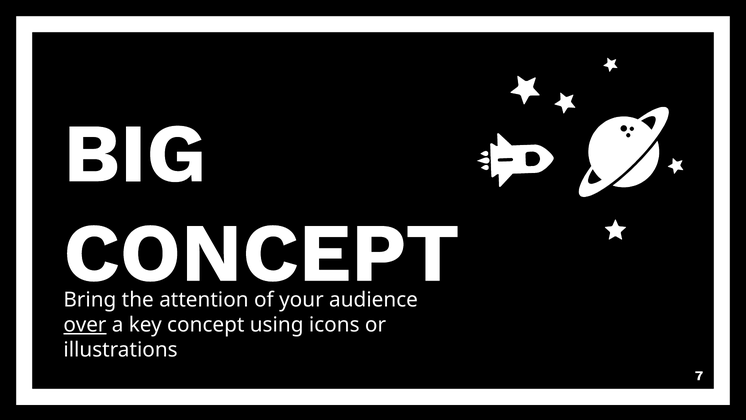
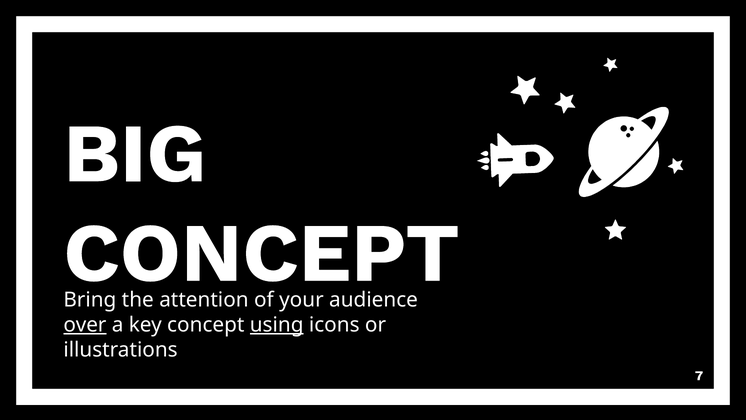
using underline: none -> present (277, 325)
